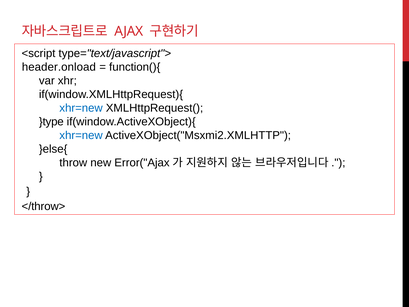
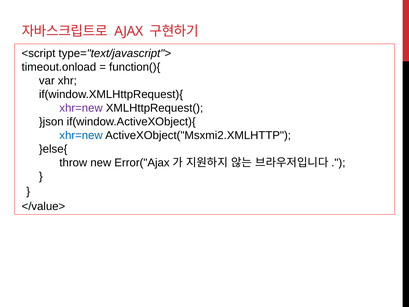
header.onload: header.onload -> timeout.onload (59, 67)
xhr=new colour: blue -> purple (81, 108)
}type: }type -> }json (51, 122)
</throw>: </throw> -> </value> (43, 206)
